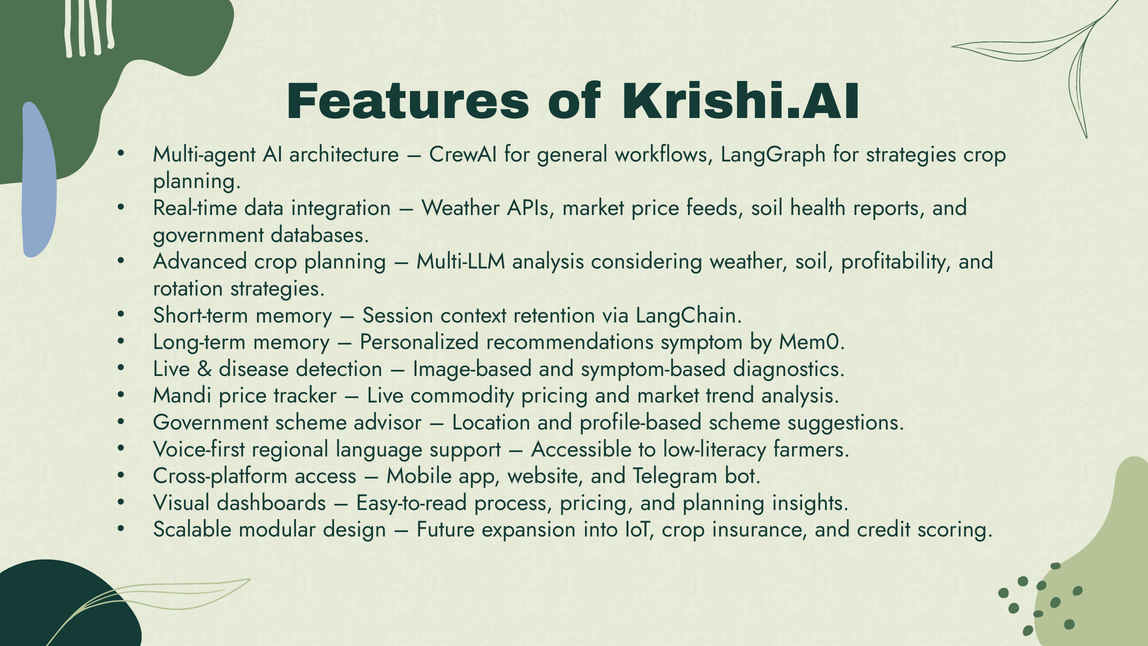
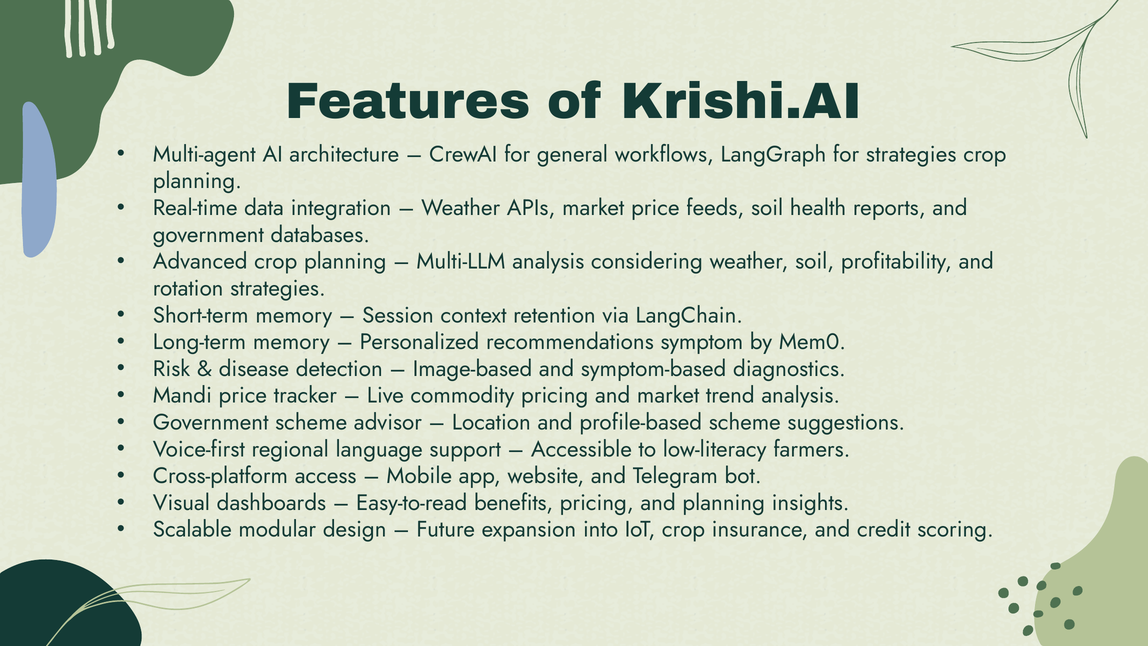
Live: Live -> Risk (172, 369)
process: process -> benefits (514, 503)
